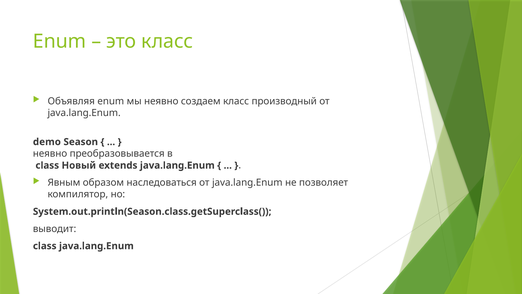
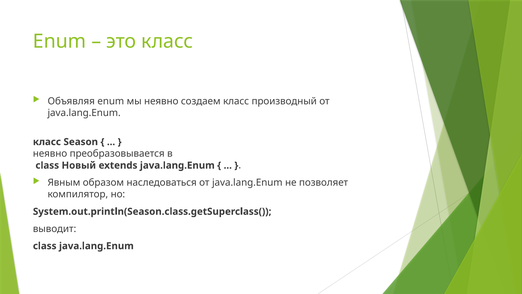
demo: demo -> класс (47, 142)
